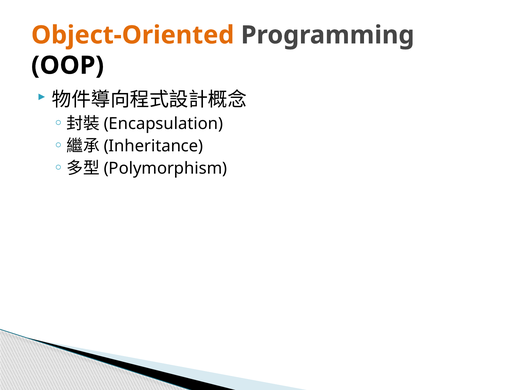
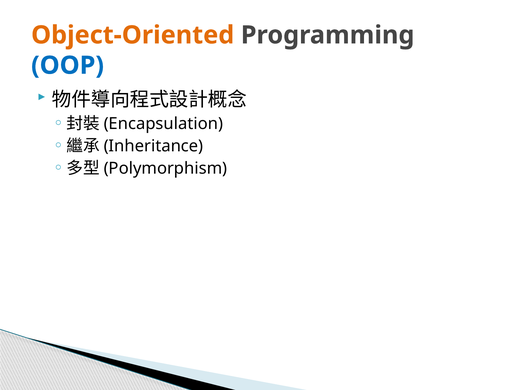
OOP colour: black -> blue (68, 65)
